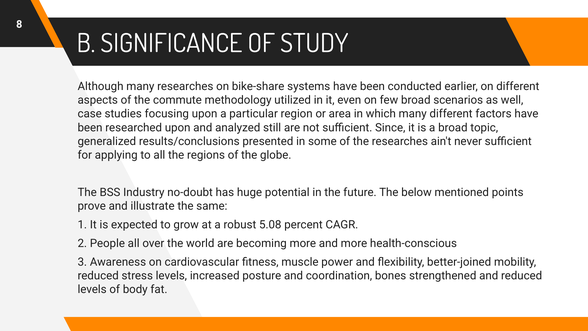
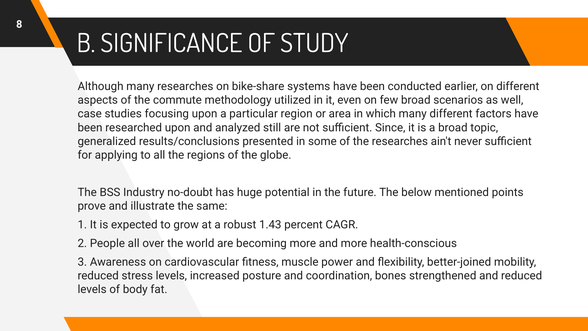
5.08: 5.08 -> 1.43 (270, 225)
